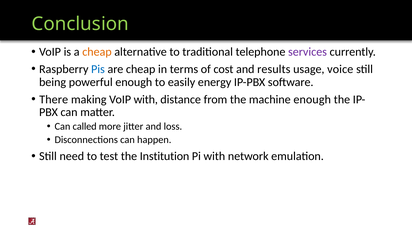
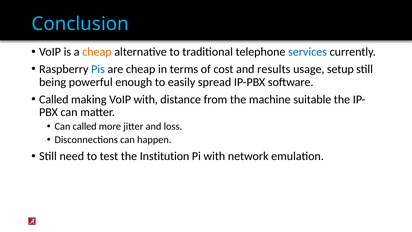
Conclusion colour: light green -> light blue (80, 24)
services colour: purple -> blue (308, 52)
voice: voice -> setup (340, 69)
energy: energy -> spread (215, 82)
There: There -> Called (54, 99)
machine enough: enough -> suitable (312, 99)
